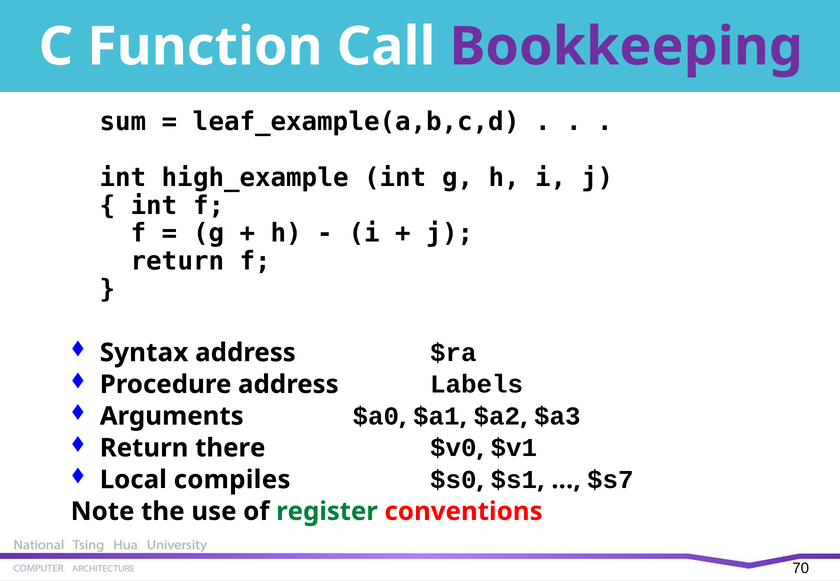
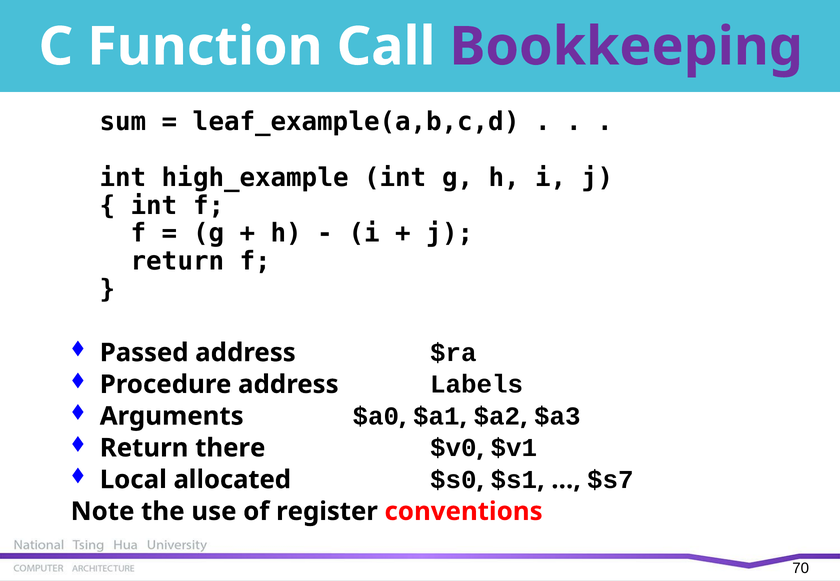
Syntax: Syntax -> Passed (144, 353)
compiles: compiles -> allocated (232, 480)
register colour: green -> black (327, 512)
